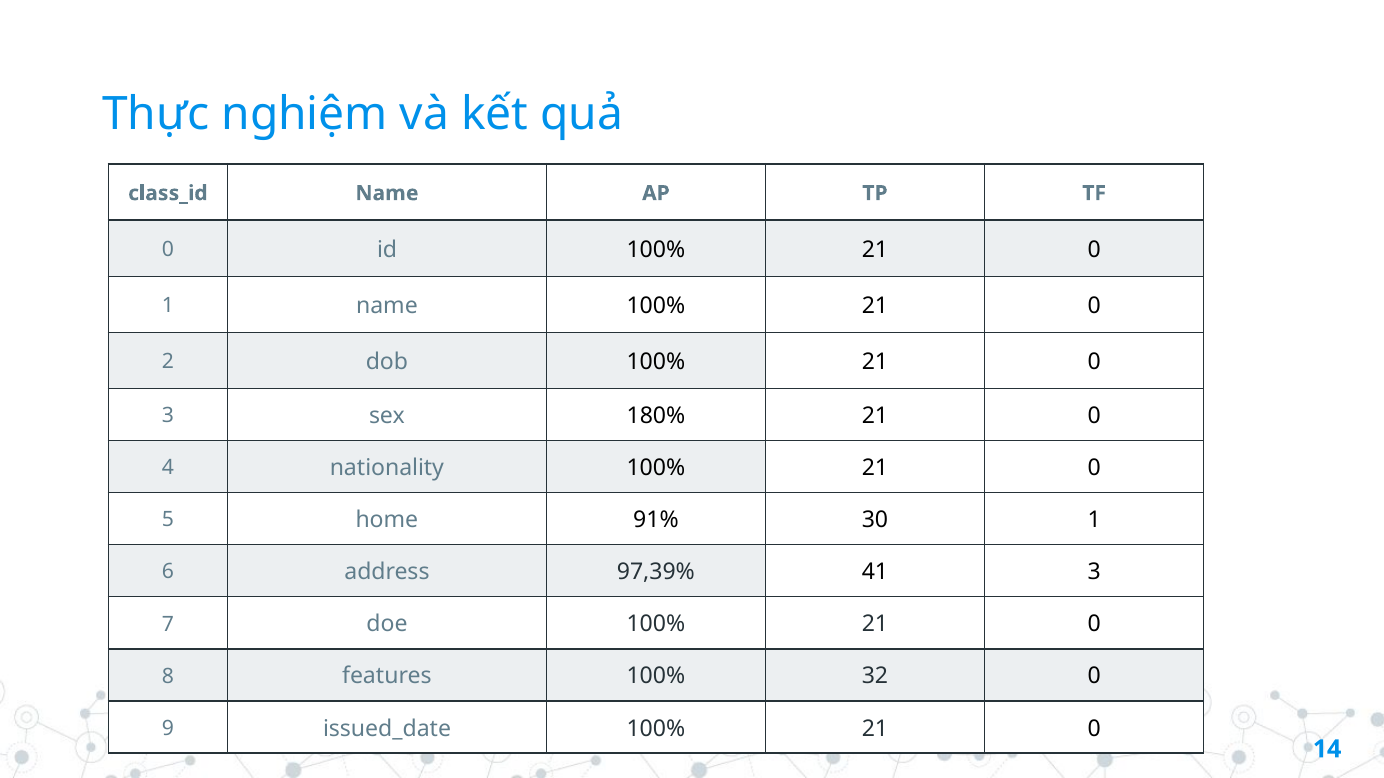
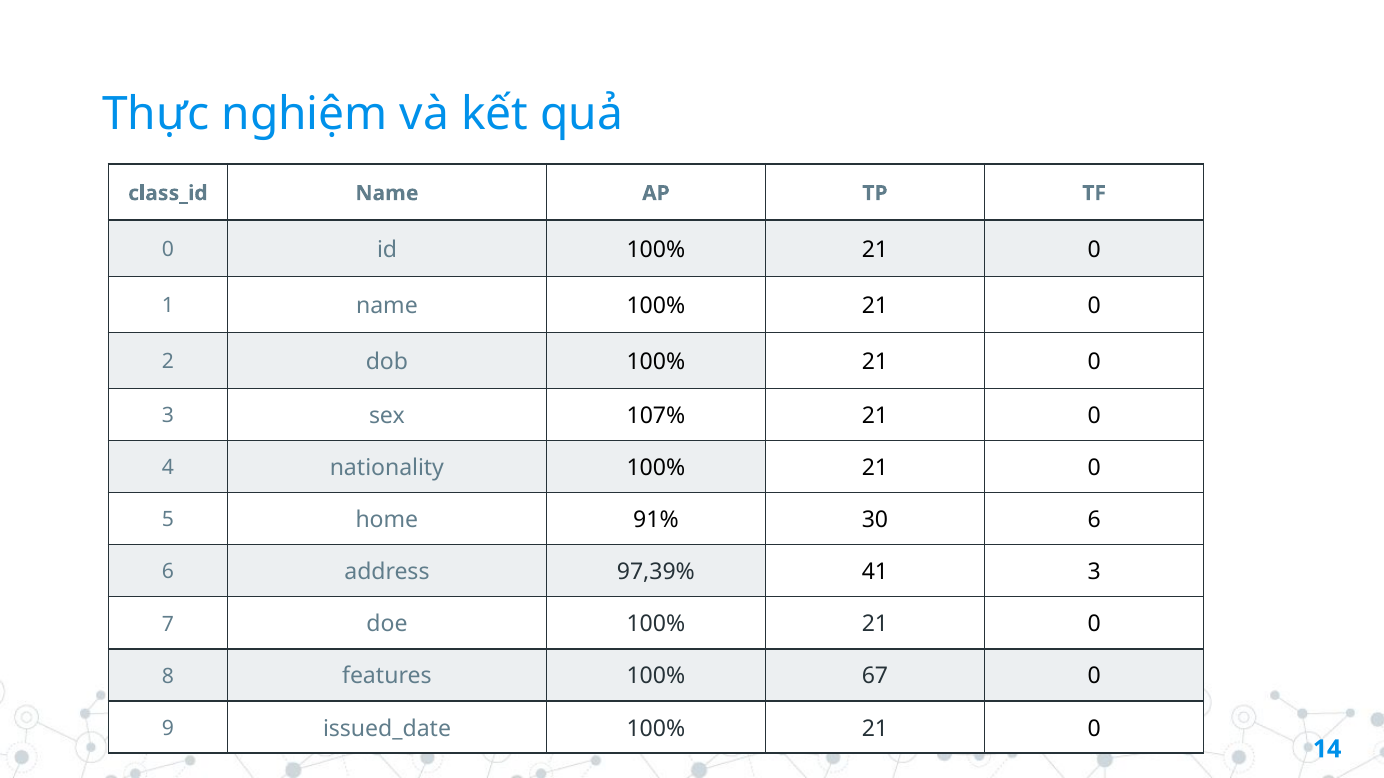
180%: 180% -> 107% (656, 416)
30 1: 1 -> 6 (1094, 520)
32: 32 -> 67 (875, 677)
